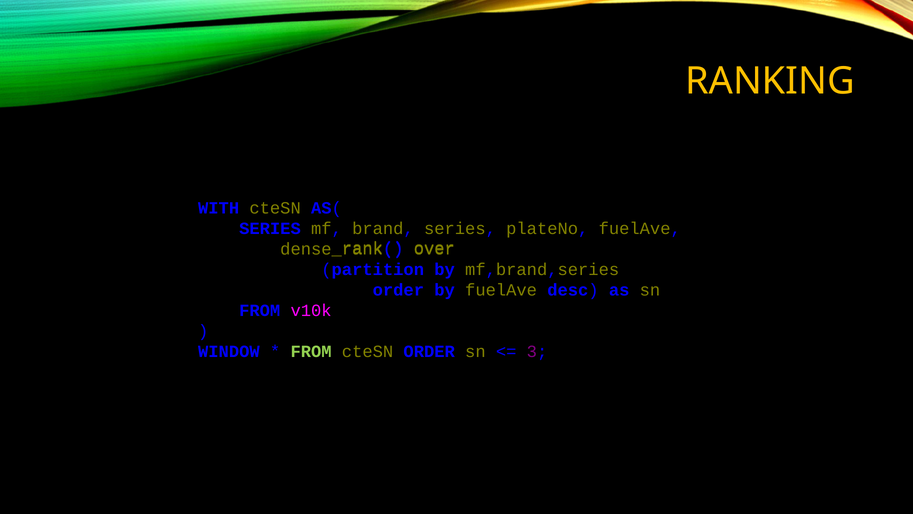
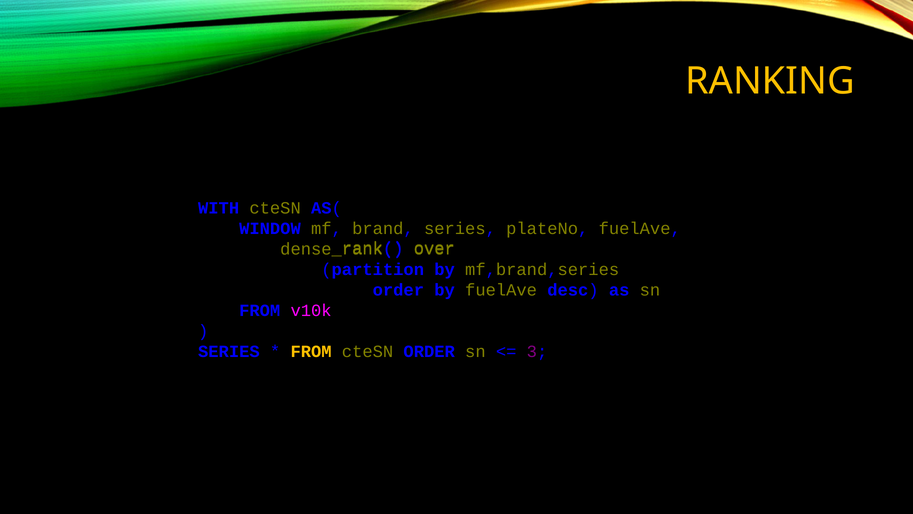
SERIES: SERIES -> WINDOW (270, 228)
WINDOW: WINDOW -> SERIES (229, 351)
FROM colour: light green -> yellow (311, 351)
